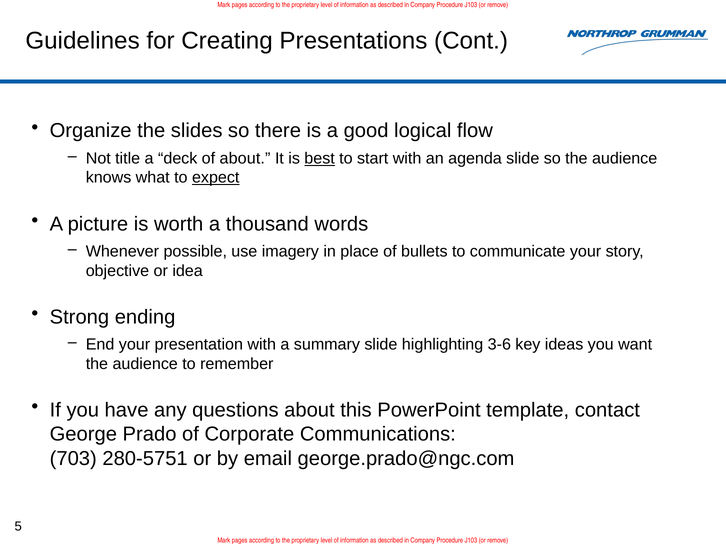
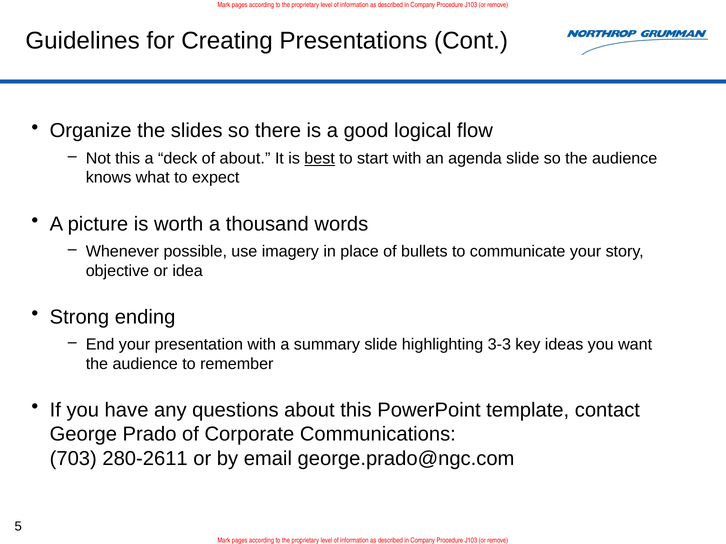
Not title: title -> this (128, 158)
expect underline: present -> none (216, 178)
3-6: 3-6 -> 3-3 (499, 345)
280-5751: 280-5751 -> 280-2611 (145, 459)
